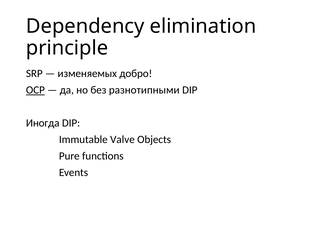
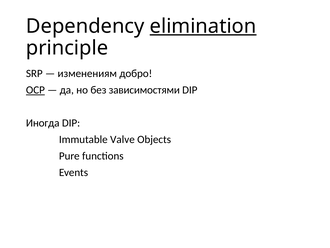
elimination underline: none -> present (203, 26)
изменяемых: изменяемых -> изменениям (87, 73)
разнотипными: разнотипными -> зависимостями (144, 90)
